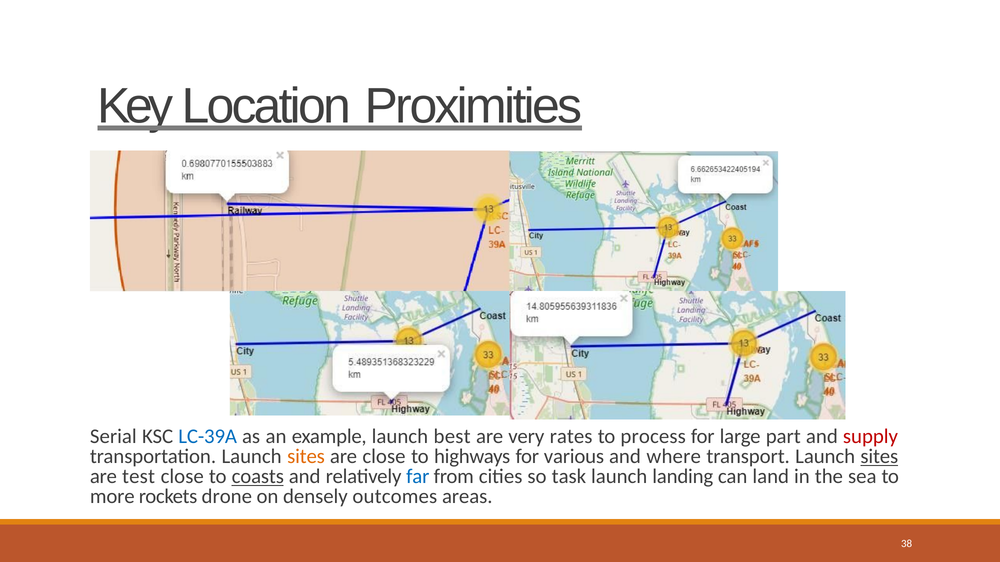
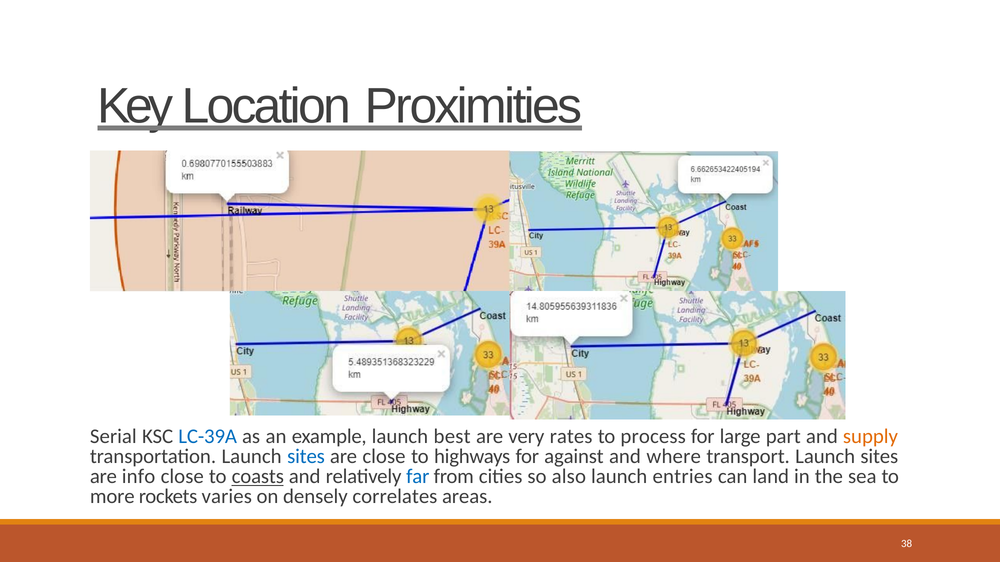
supply colour: red -> orange (870, 437)
sites colour: orange -> blue (306, 457)
various: various -> against (574, 457)
sites underline: present -> none (879, 457)
test: test -> info (139, 477)
task: task -> also (569, 477)
landing: landing -> entries (683, 477)
drone: drone -> varies (227, 497)
outcomes: outcomes -> correlates (395, 497)
